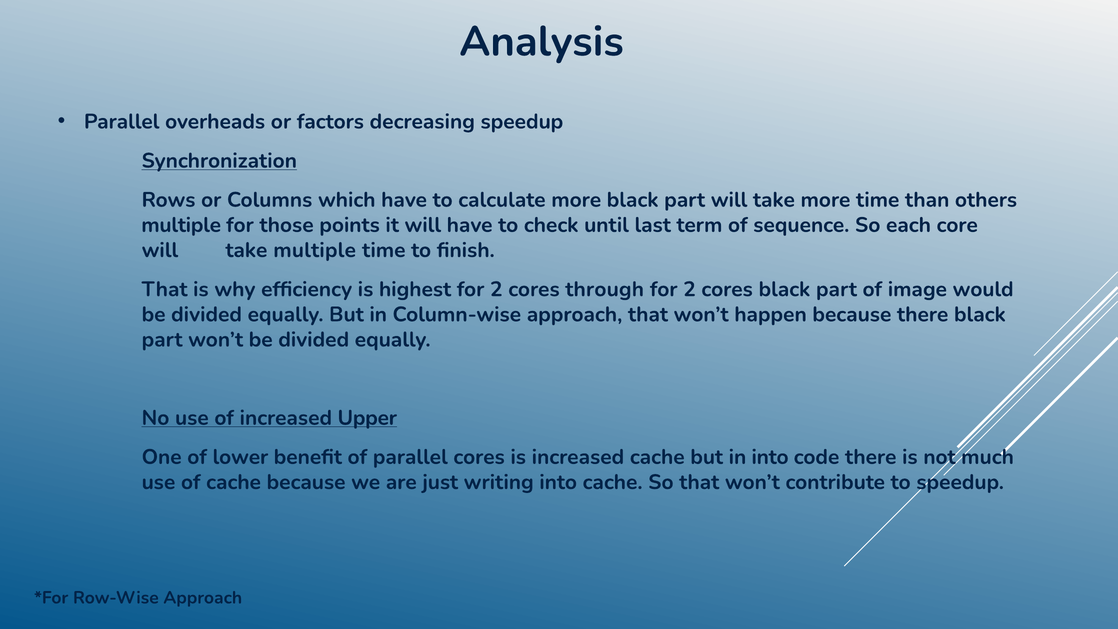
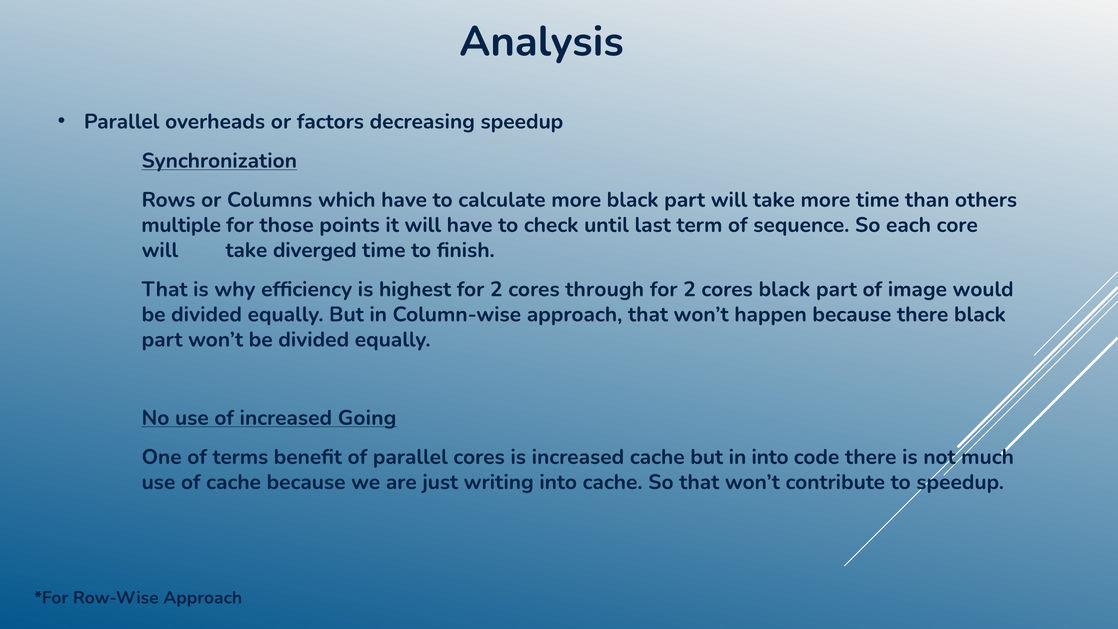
take multiple: multiple -> diverged (315, 250)
Upper: Upper -> Going (367, 418)
lower: lower -> terms (240, 457)
